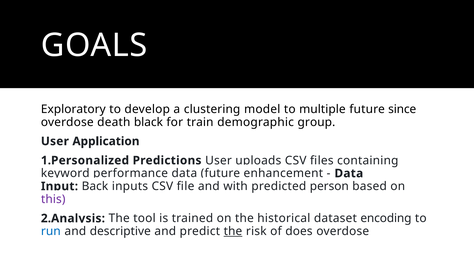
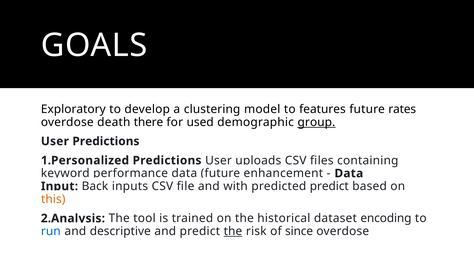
multiple: multiple -> features (322, 109)
since: since -> rates (402, 109)
black: black -> there (149, 122)
train: train -> used (200, 122)
group underline: none -> present (316, 122)
User Application: Application -> Predictions (106, 141)
predicted person: person -> predict (329, 186)
this colour: purple -> orange (53, 199)
does: does -> since (299, 231)
